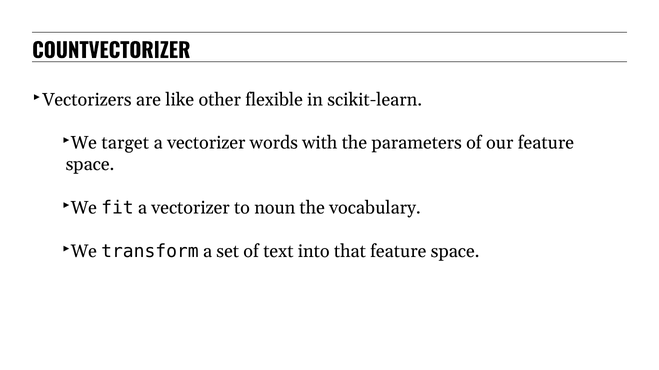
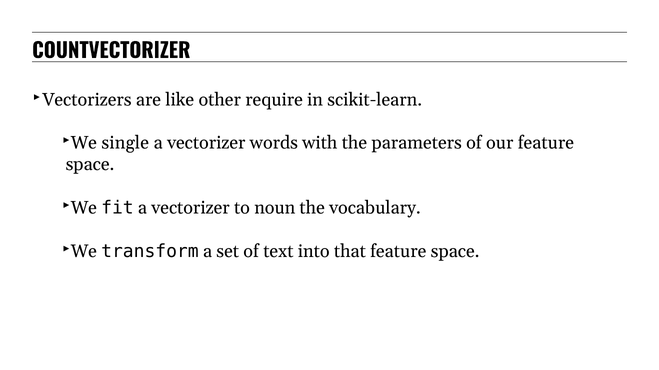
flexible: flexible -> require (274, 100)
target: target -> single (125, 143)
